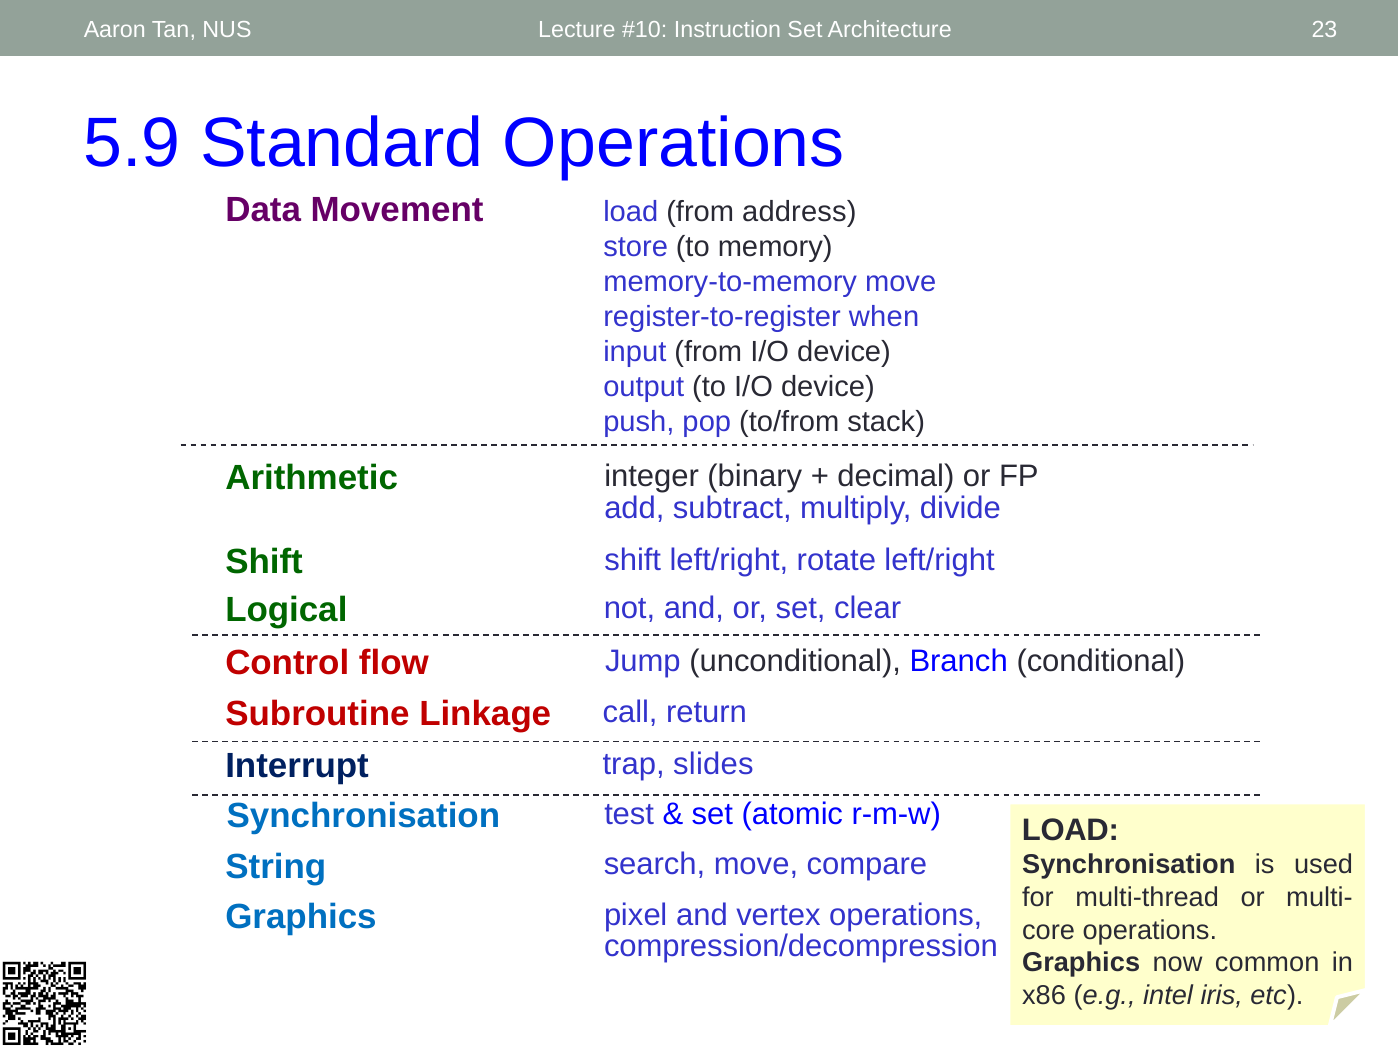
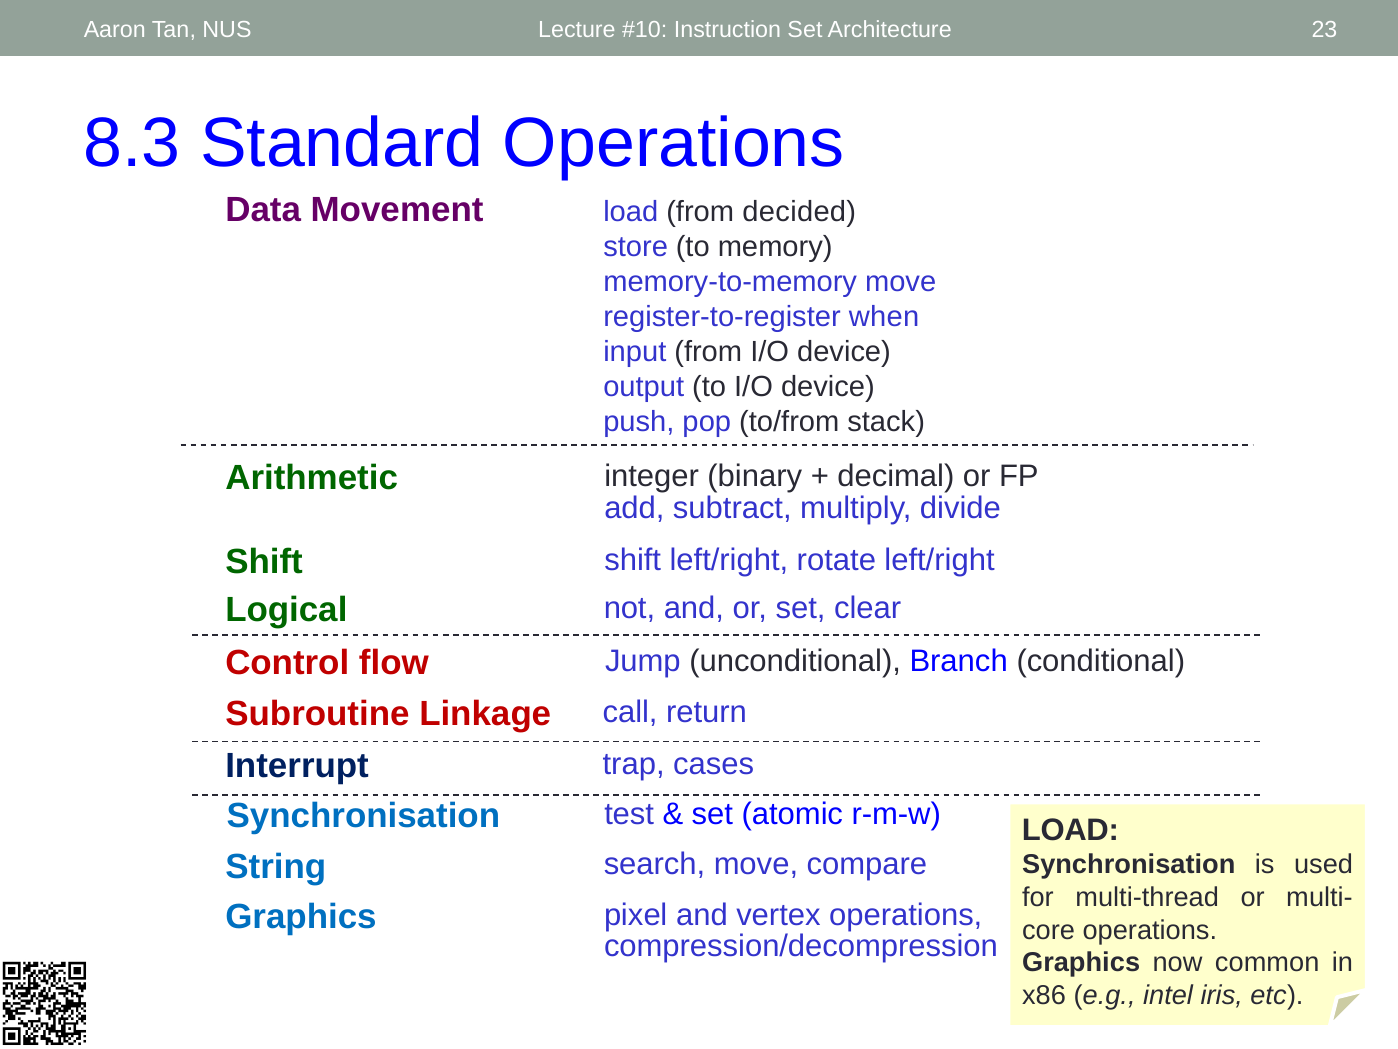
5.9: 5.9 -> 8.3 (132, 144)
address: address -> decided (799, 212)
slides: slides -> cases (714, 764)
